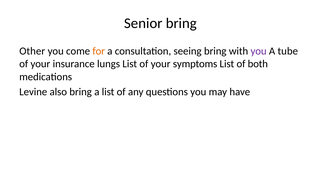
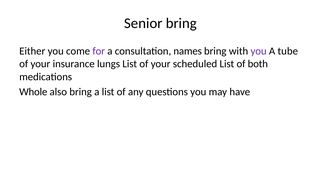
Other: Other -> Either (32, 51)
for colour: orange -> purple (99, 51)
seeing: seeing -> names (188, 51)
symptoms: symptoms -> scheduled (195, 64)
Levine: Levine -> Whole (33, 92)
